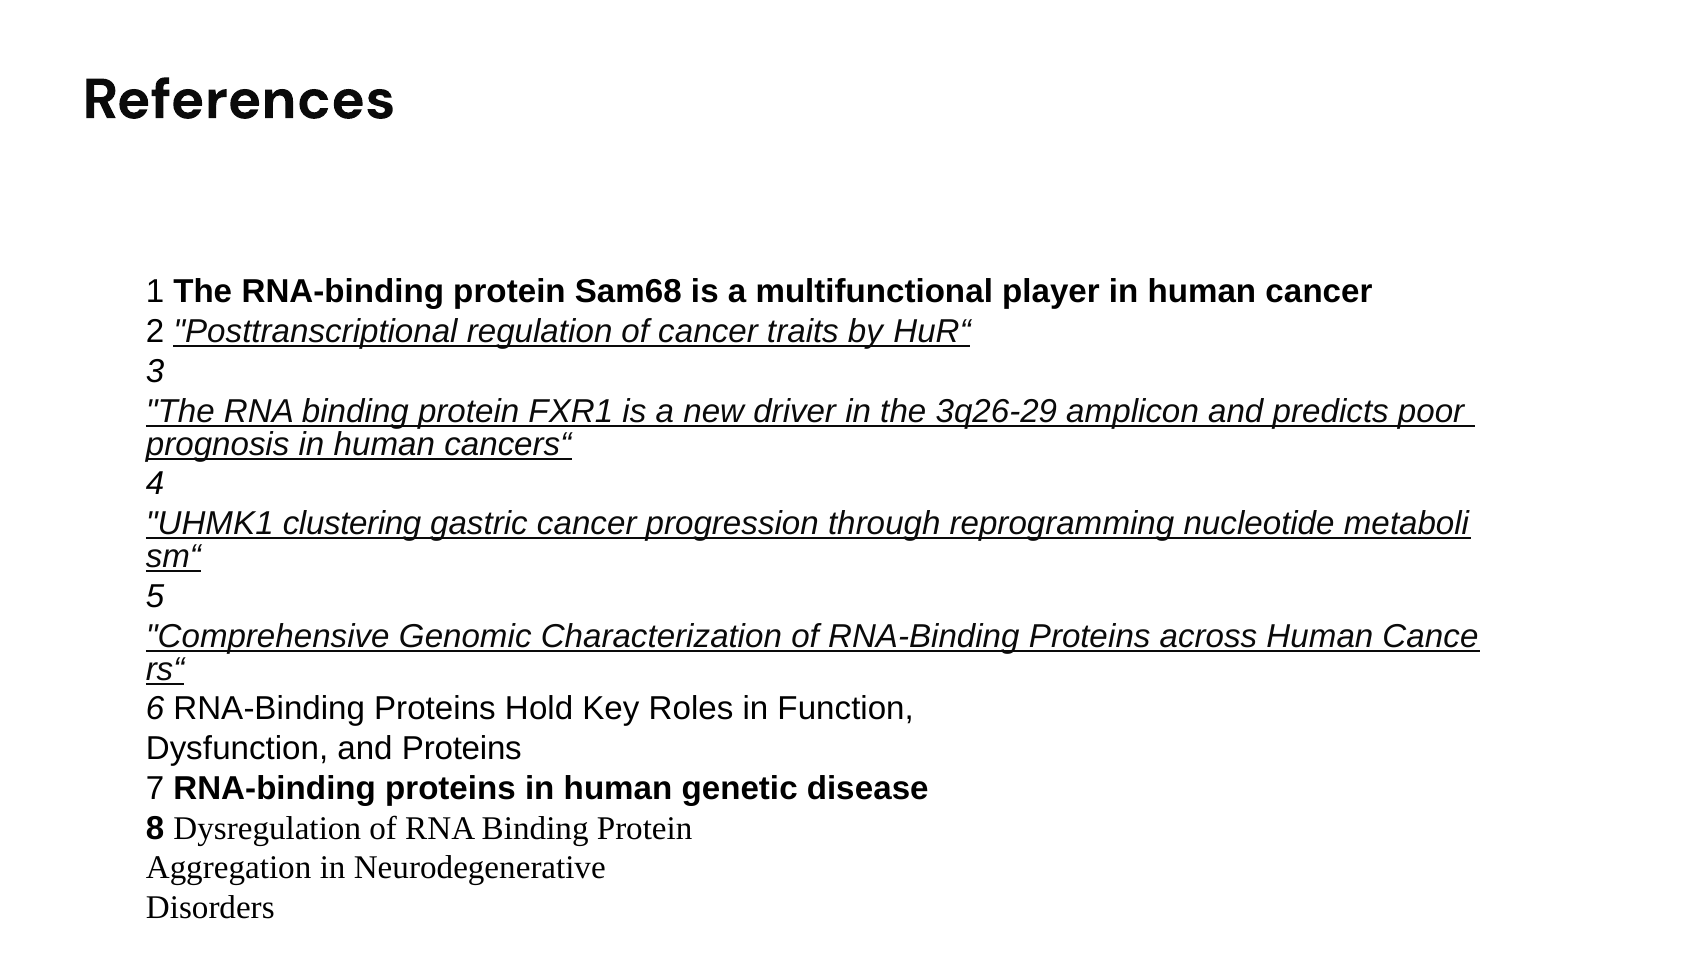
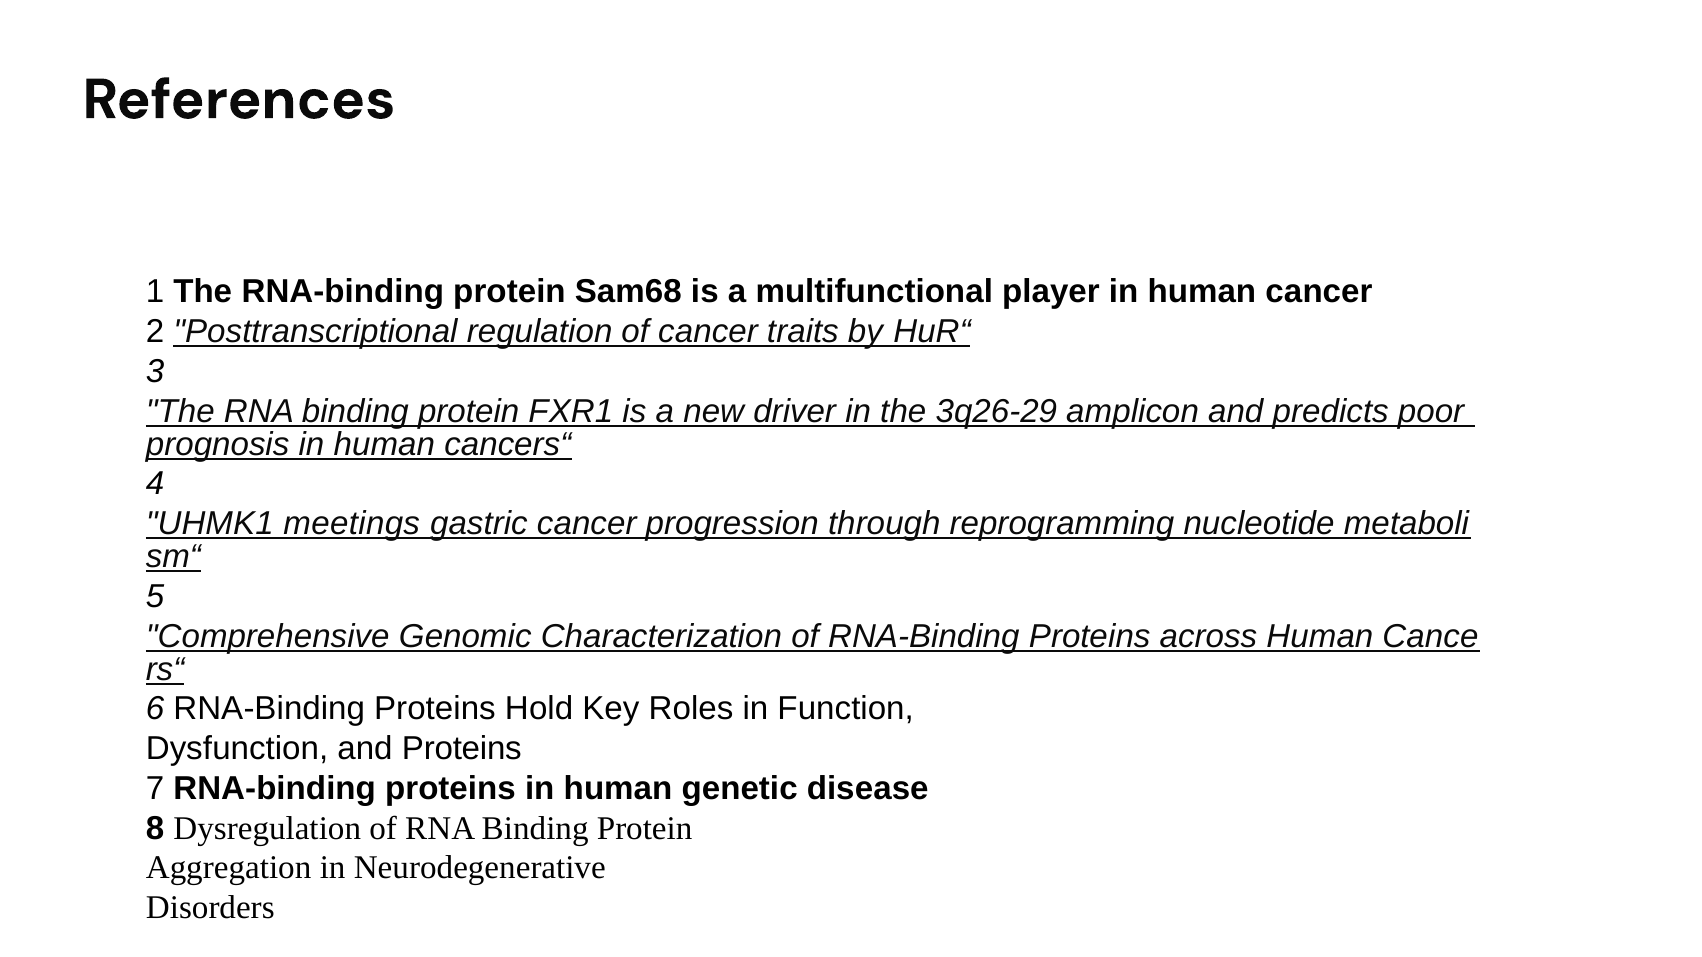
clustering: clustering -> meetings (352, 524)
